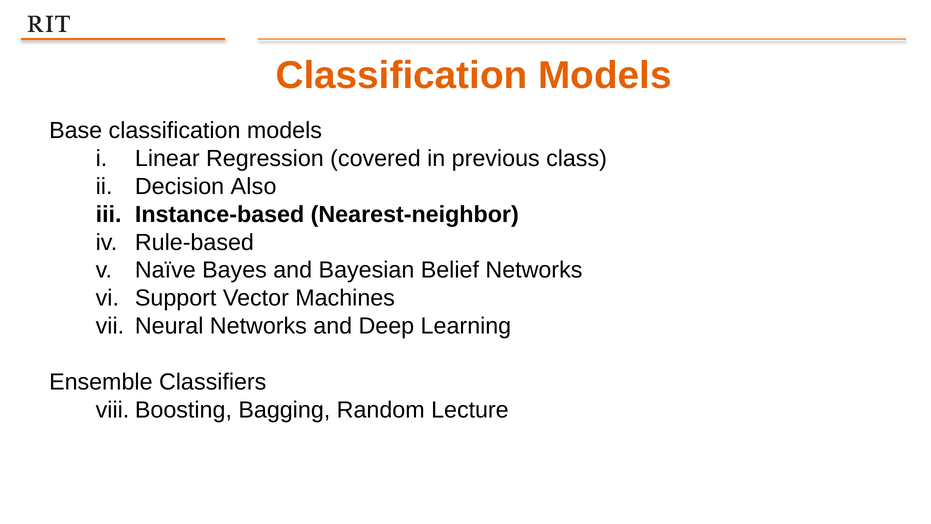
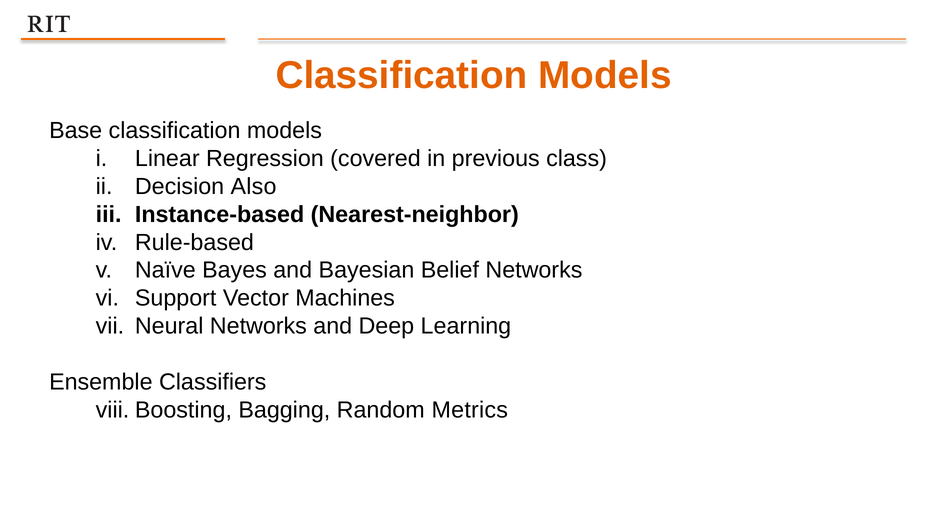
Lecture: Lecture -> Metrics (470, 410)
